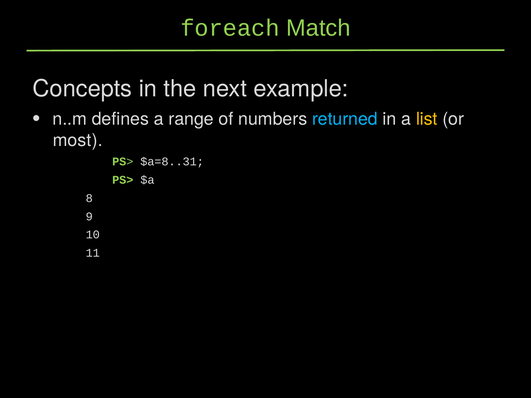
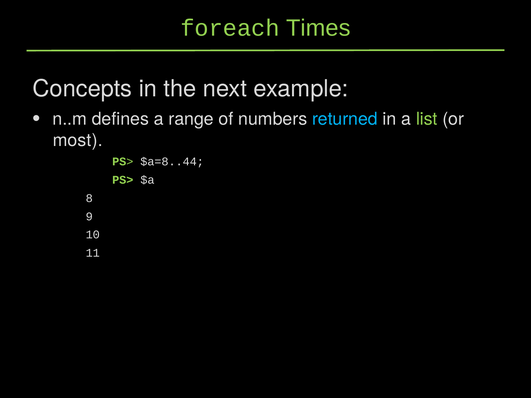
Match: Match -> Times (318, 28)
list colour: yellow -> light green (427, 119)
$a=8..31: $a=8..31 -> $a=8..44 (172, 162)
